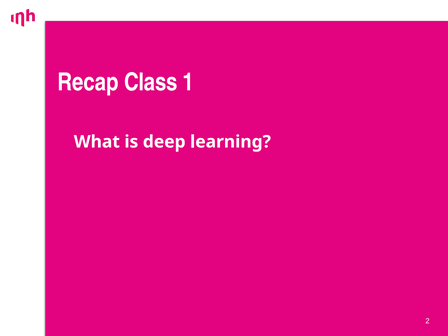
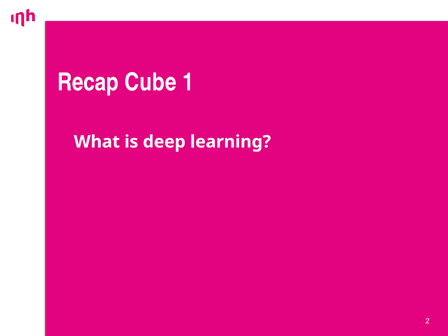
Class: Class -> Cube (150, 82)
